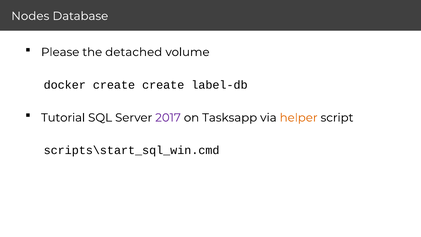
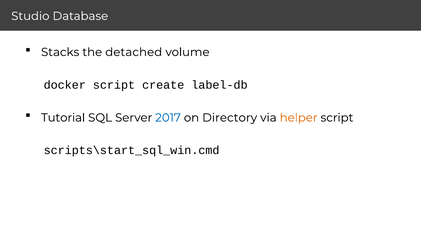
Nodes: Nodes -> Studio (30, 16)
Please: Please -> Stacks (60, 52)
docker create: create -> script (114, 85)
2017 colour: purple -> blue (168, 118)
Tasksapp: Tasksapp -> Directory (230, 118)
